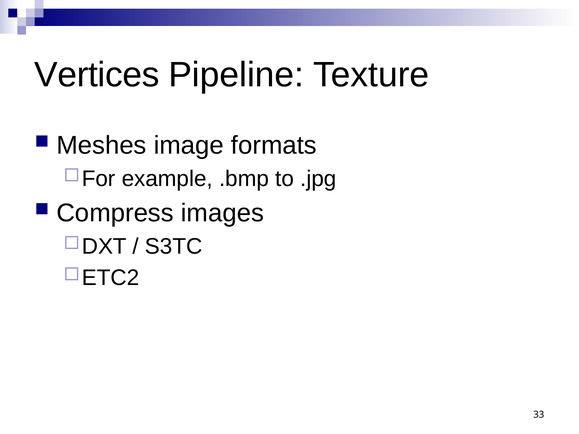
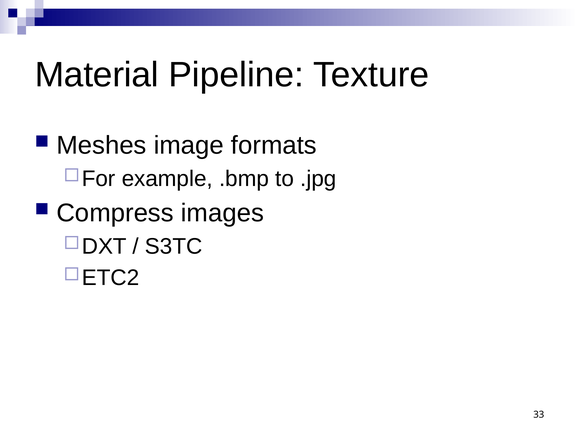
Vertices: Vertices -> Material (97, 75)
